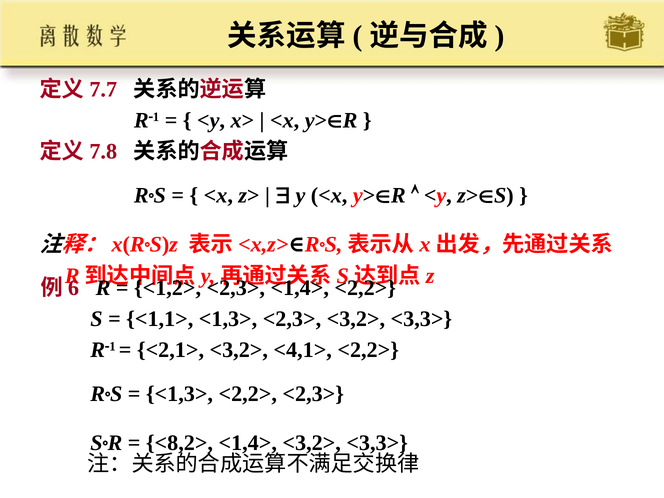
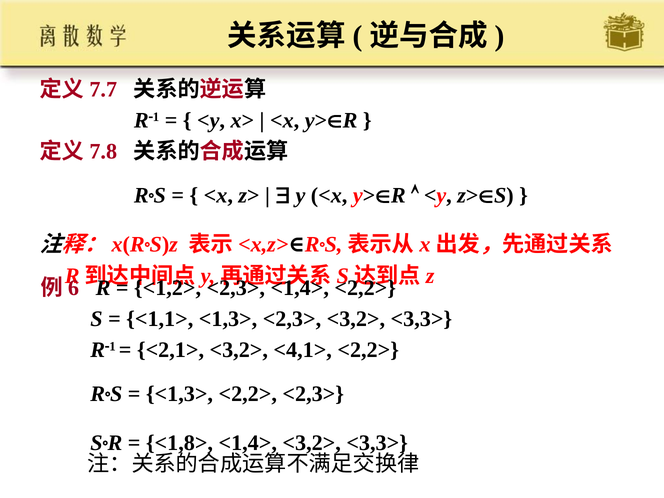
<8,2>: <8,2> -> <1,8> (179, 443)
